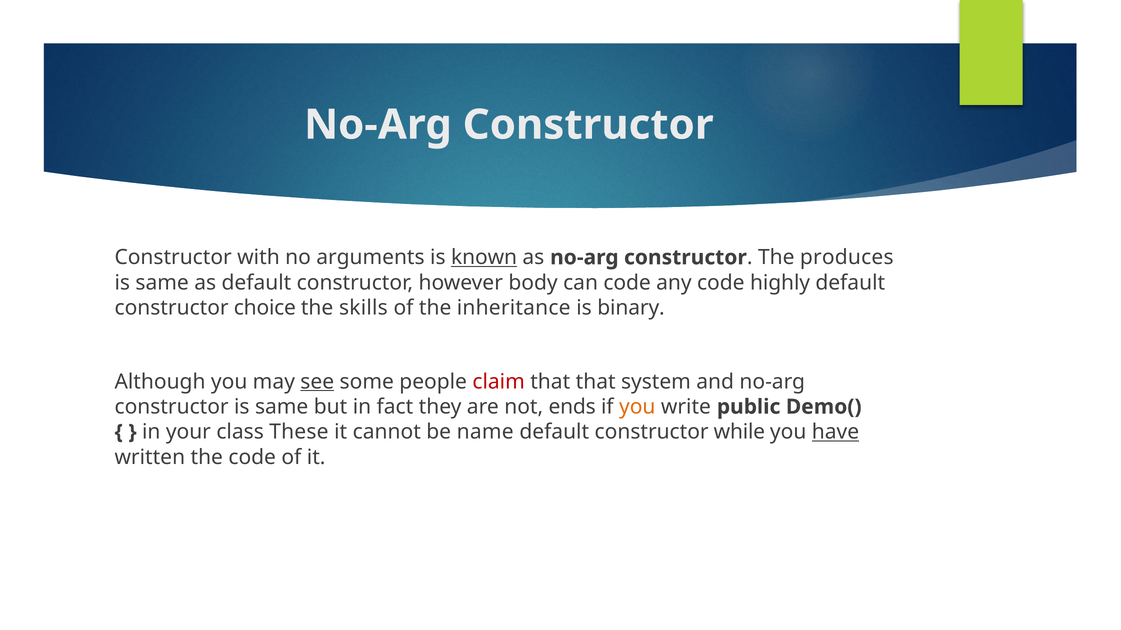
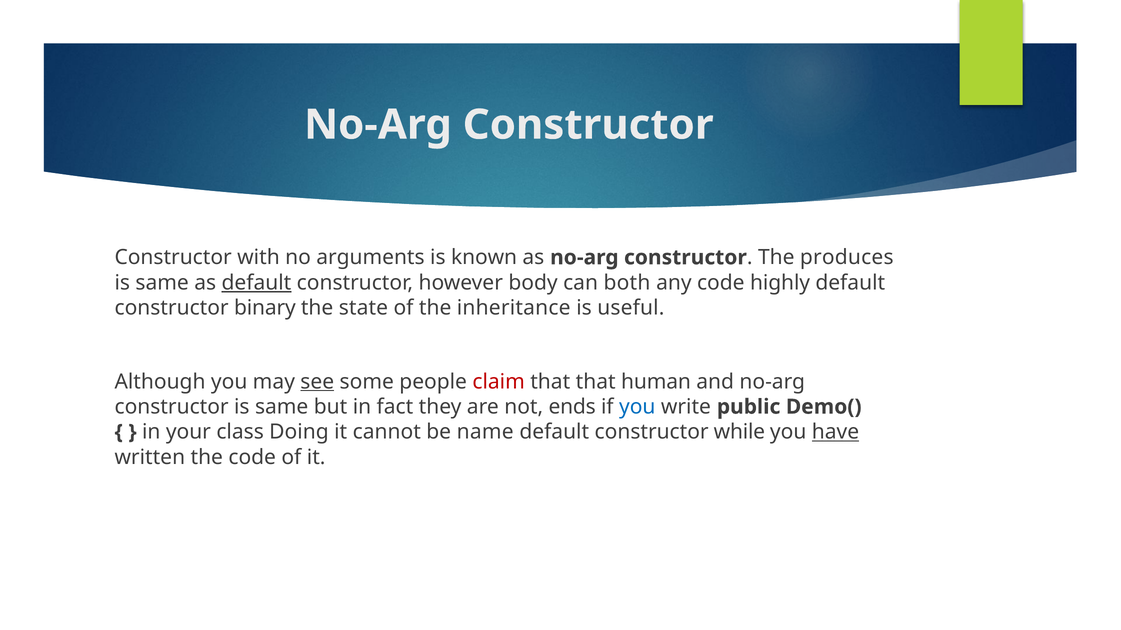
known underline: present -> none (484, 258)
default underline: none -> present (256, 283)
can code: code -> both (627, 283)
choice: choice -> binary (265, 308)
skills: skills -> state (363, 308)
binary: binary -> useful (631, 308)
system: system -> human (656, 382)
you colour: orange -> blue (637, 407)
These: These -> Doing (299, 432)
